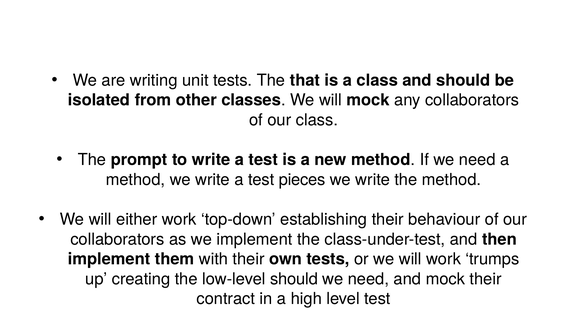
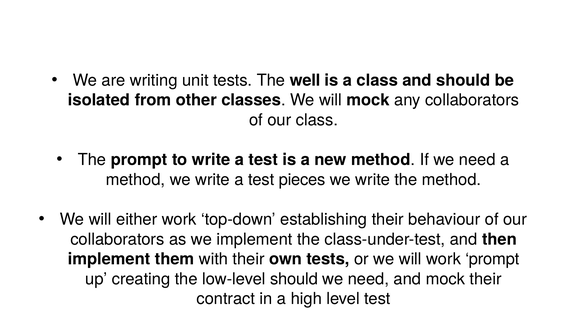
that: that -> well (305, 80)
work trumps: trumps -> prompt (492, 259)
